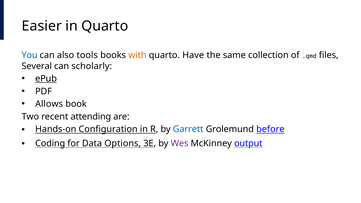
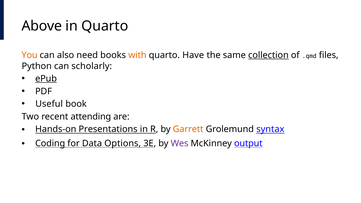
Easier: Easier -> Above (42, 26)
You colour: blue -> orange (30, 55)
tools: tools -> need (87, 55)
collection underline: none -> present (268, 55)
Several: Several -> Python (37, 66)
Allows: Allows -> Useful (49, 104)
Configuration: Configuration -> Presentations (108, 129)
Garrett colour: blue -> orange (188, 129)
before: before -> syntax (270, 129)
